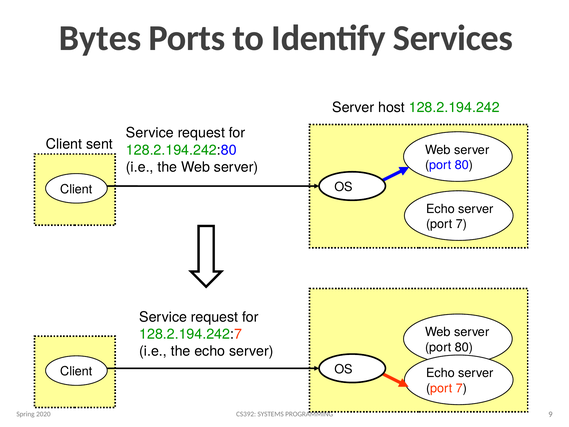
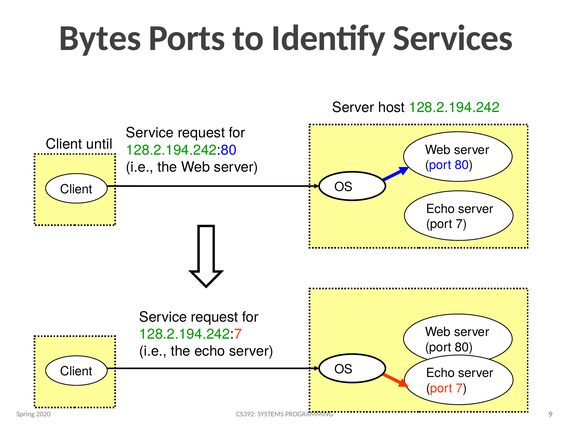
sent: sent -> until (99, 144)
